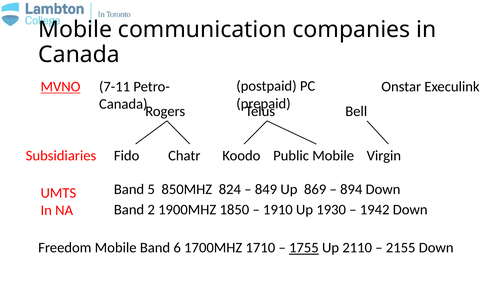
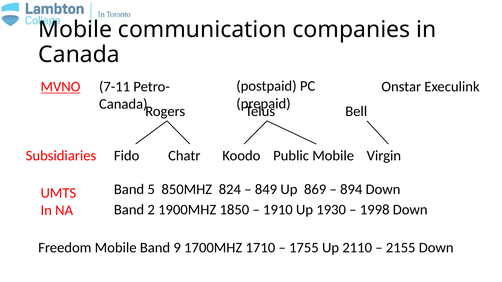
1942: 1942 -> 1998 (375, 210)
6: 6 -> 9 (177, 248)
1755 underline: present -> none (304, 248)
